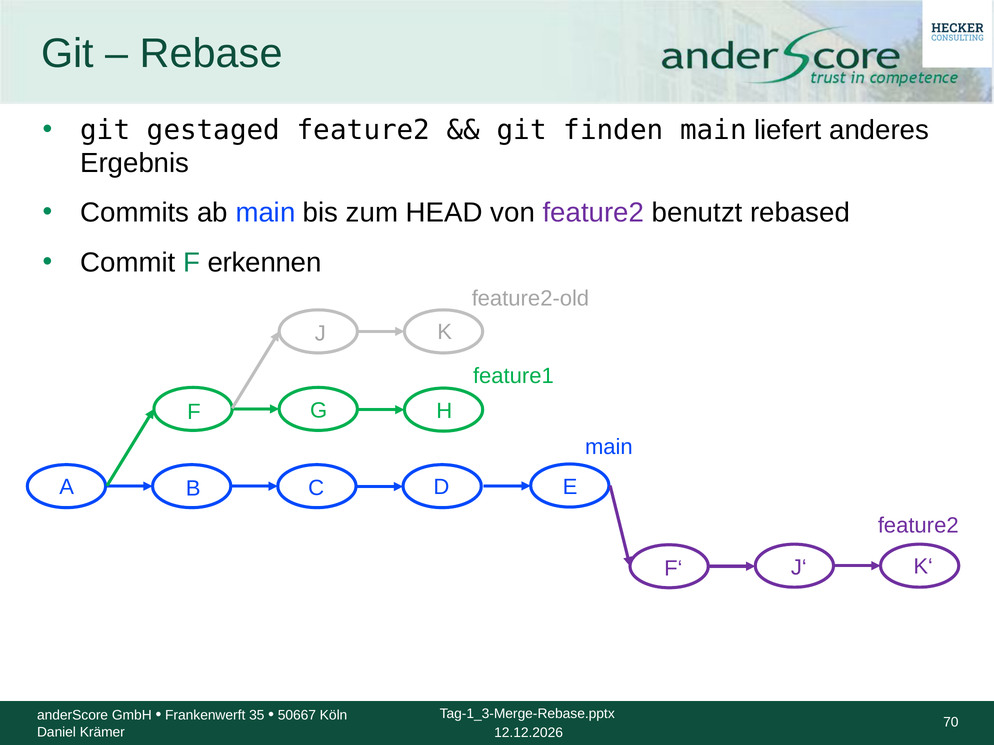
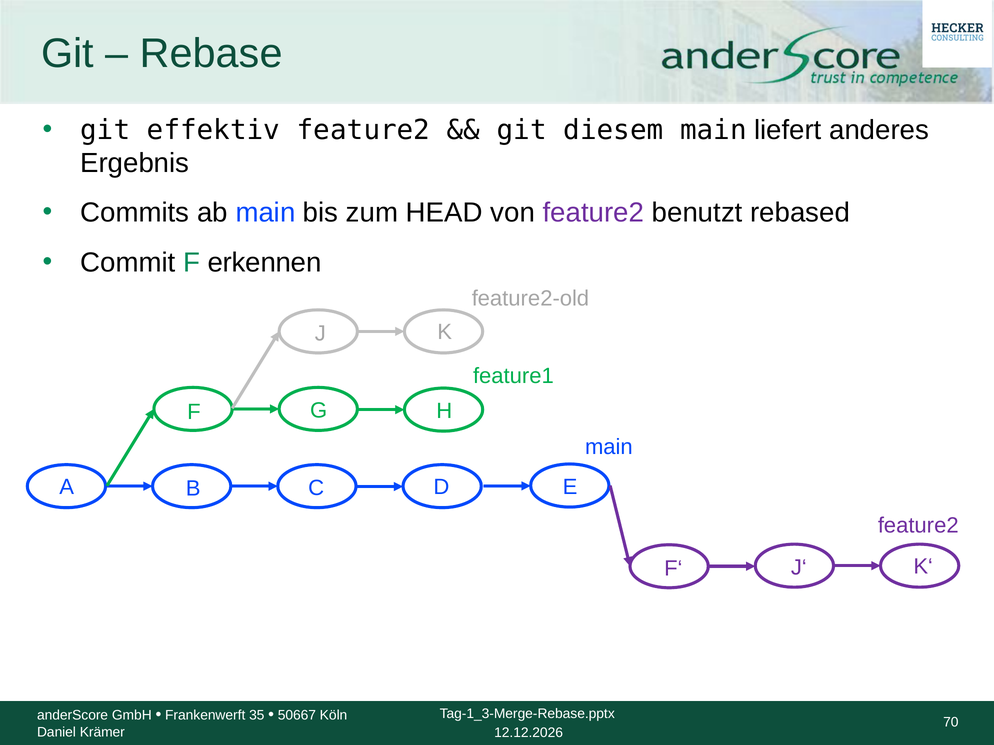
gestaged: gestaged -> effektiv (213, 130)
finden: finden -> diesem (613, 130)
